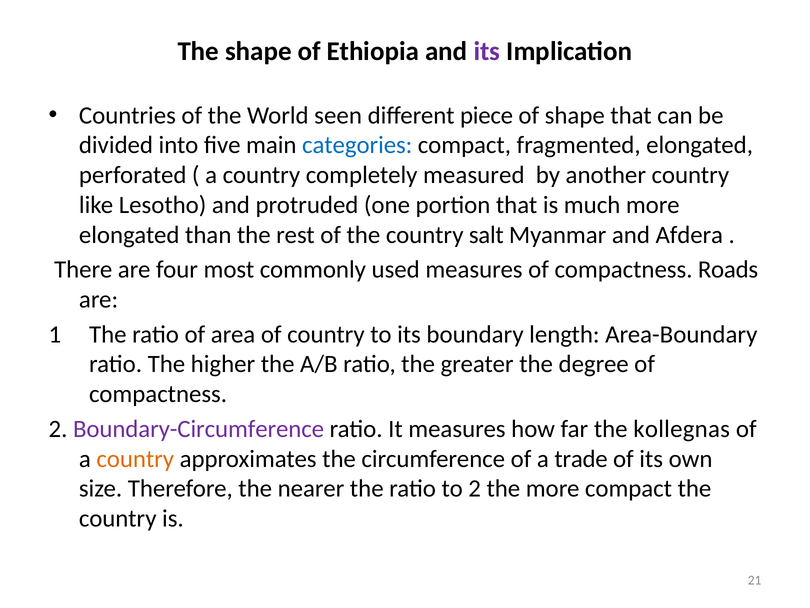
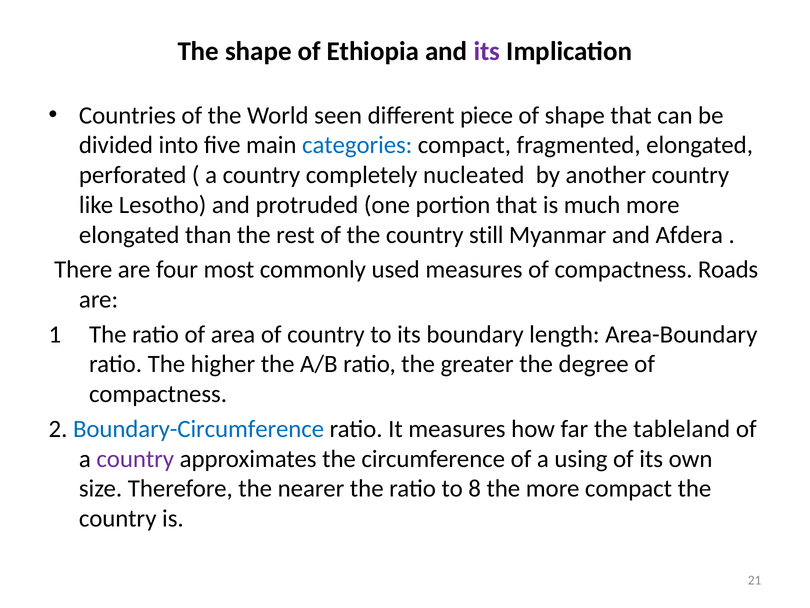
measured: measured -> nucleated (474, 175)
salt: salt -> still (486, 235)
Boundary-Circumference colour: purple -> blue (199, 429)
kollegnas: kollegnas -> tableland (682, 429)
country colour: orange -> purple (135, 458)
trade: trade -> using (581, 458)
to 2: 2 -> 8 (475, 488)
